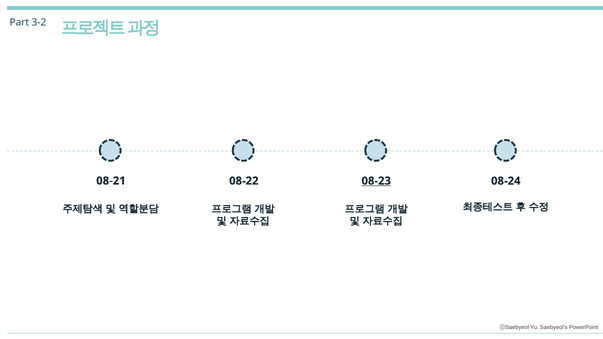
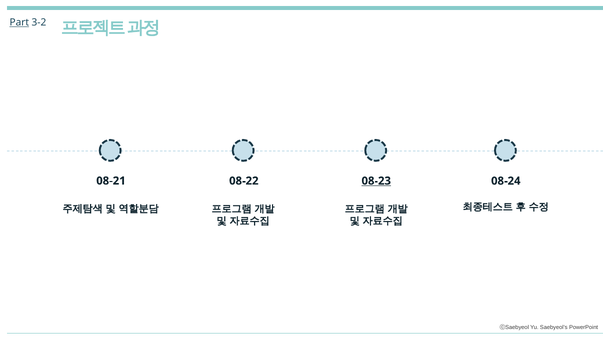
Part underline: none -> present (19, 22)
